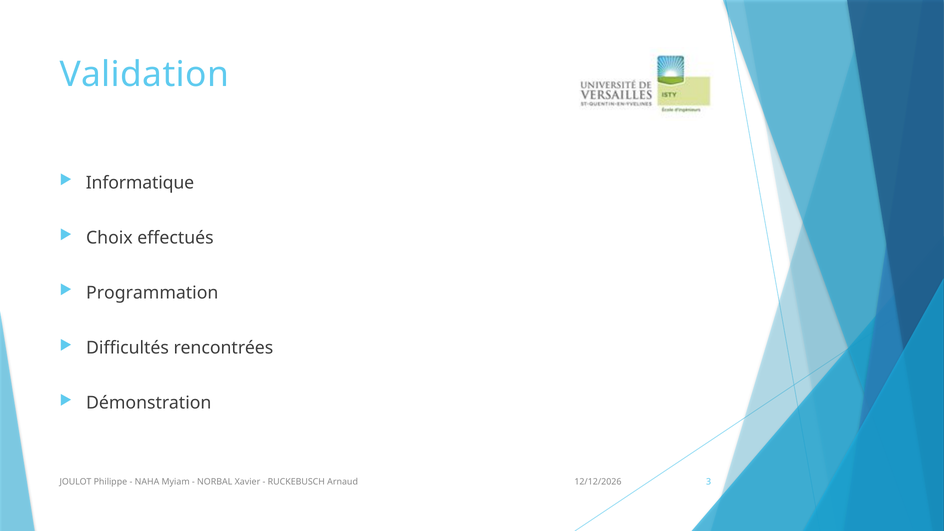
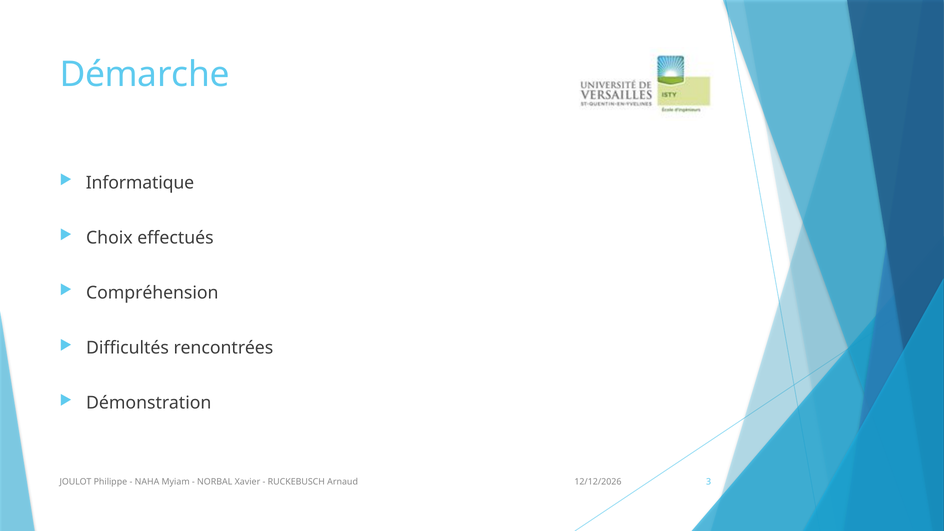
Validation: Validation -> Démarche (145, 74)
Programmation: Programmation -> Compréhension (152, 293)
